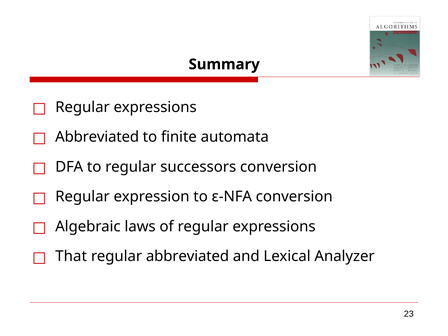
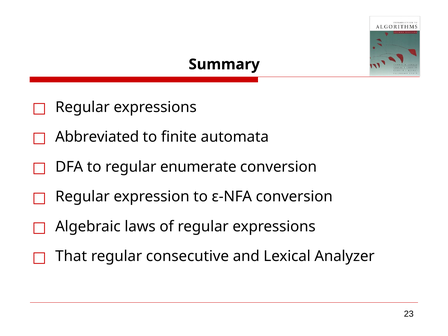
successors: successors -> enumerate (198, 167)
regular abbreviated: abbreviated -> consecutive (187, 256)
